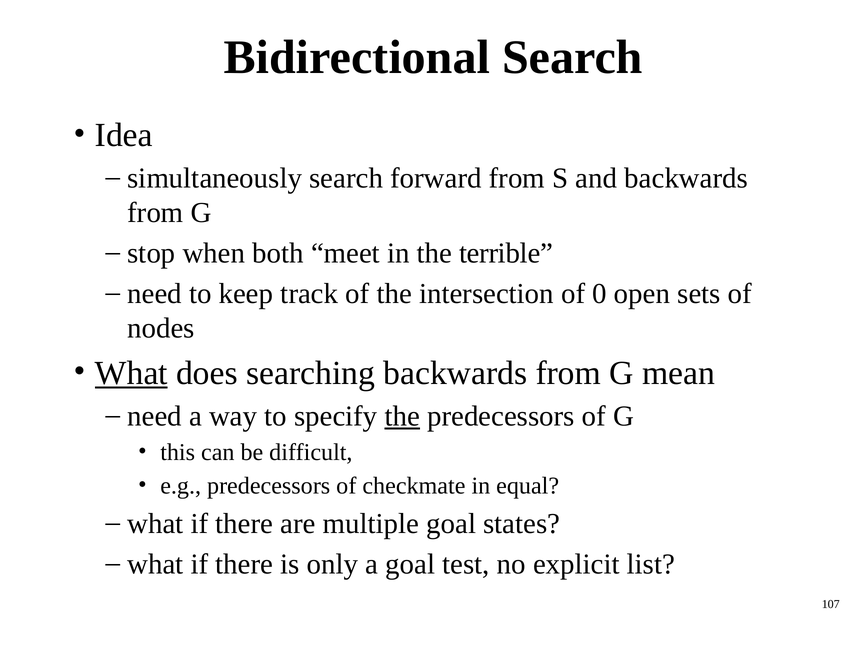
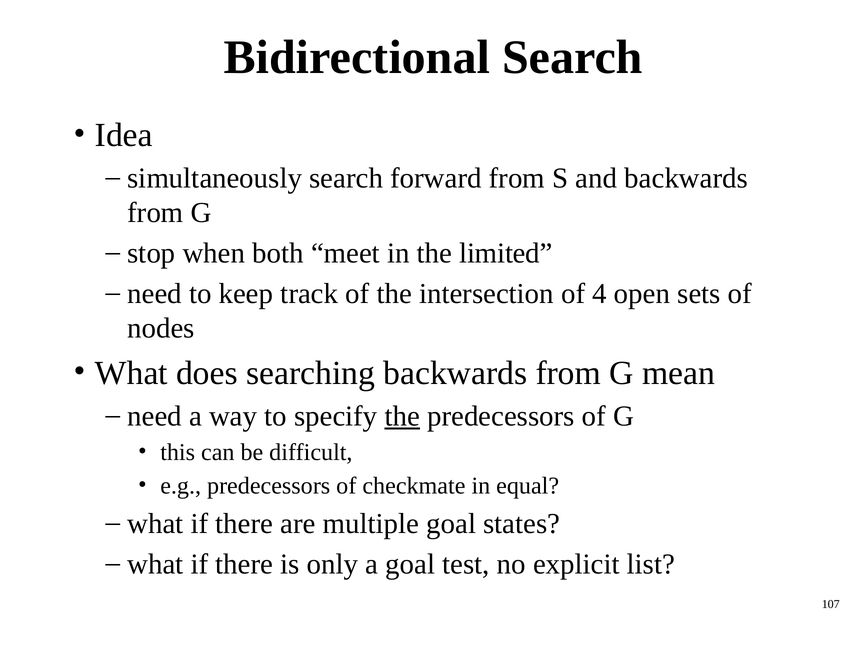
terrible: terrible -> limited (506, 253)
0: 0 -> 4 (600, 294)
What underline: present -> none (131, 373)
